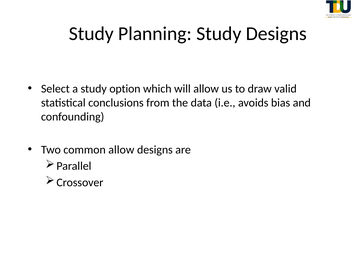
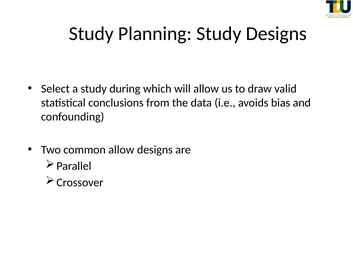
option: option -> during (125, 89)
